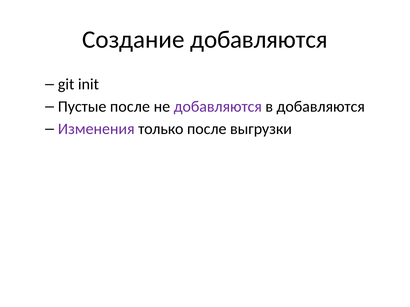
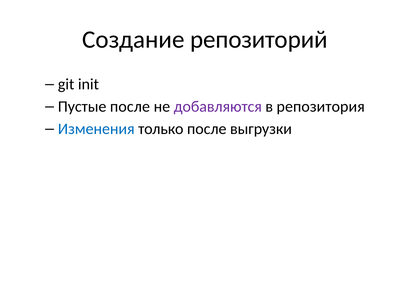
Создание добавляются: добавляются -> репозиторий (259, 40)
в добавляются: добавляются -> репозитория (321, 107)
Изменения colour: purple -> blue (96, 129)
